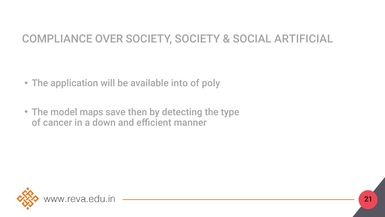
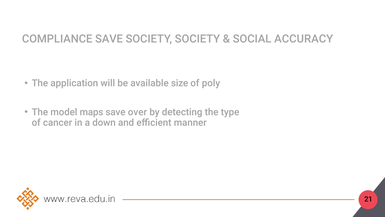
COMPLIANCE OVER: OVER -> SAVE (109, 39)
ARTIFICIAL: ARTIFICIAL -> ACCURACY (304, 39)
into: into -> size (180, 83)
then: then -> over (137, 112)
